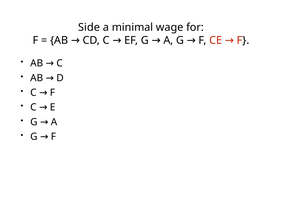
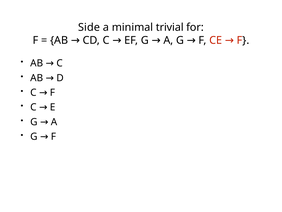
wage: wage -> trivial (170, 27)
